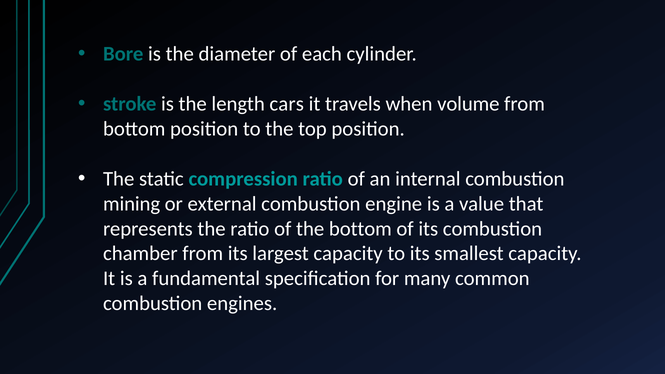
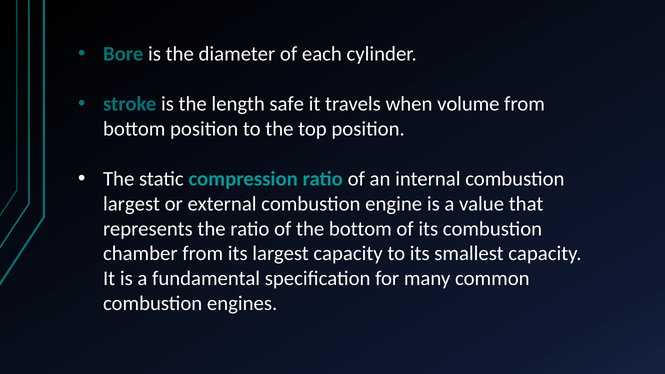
cars: cars -> safe (287, 104)
mining: mining -> largest (132, 204)
